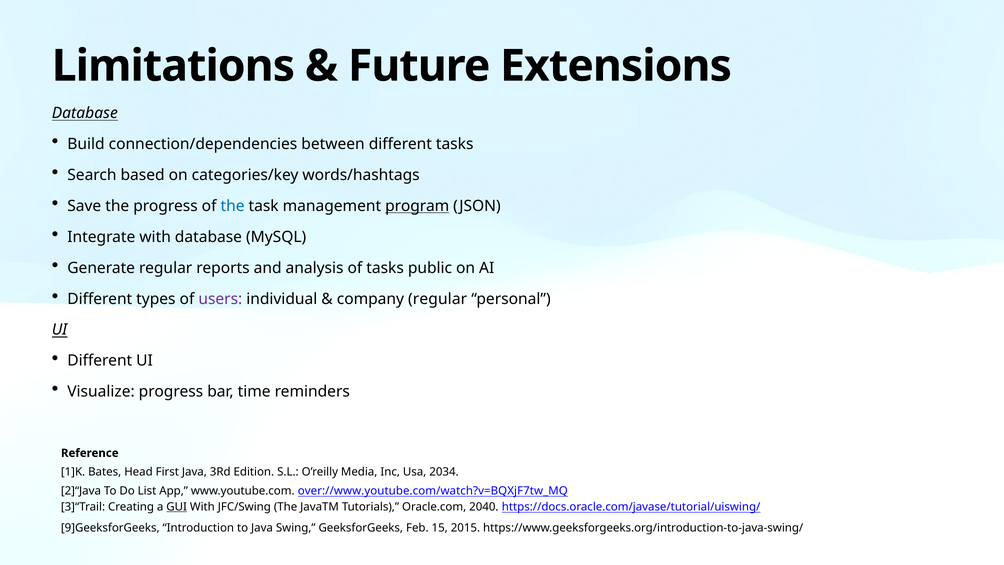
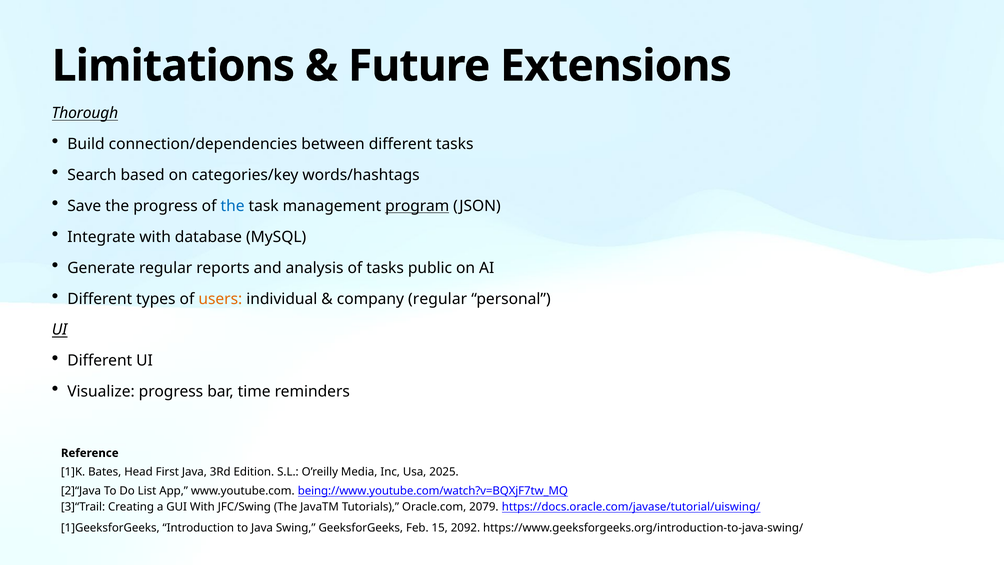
Database: Database -> Thorough (85, 113)
users colour: purple -> orange (220, 299)
2034: 2034 -> 2025 (444, 472)
over://www.youtube.com/watch?v=BQXjF7tw_MQ: over://www.youtube.com/watch?v=BQXjF7tw_MQ -> being://www.youtube.com/watch?v=BQXjF7tw_MQ (433, 491)
GUI underline: present -> none (177, 507)
2040: 2040 -> 2079 (484, 507)
9]GeeksforGeeks: 9]GeeksforGeeks -> 1]GeeksforGeeks (110, 528)
2015: 2015 -> 2092 (465, 528)
